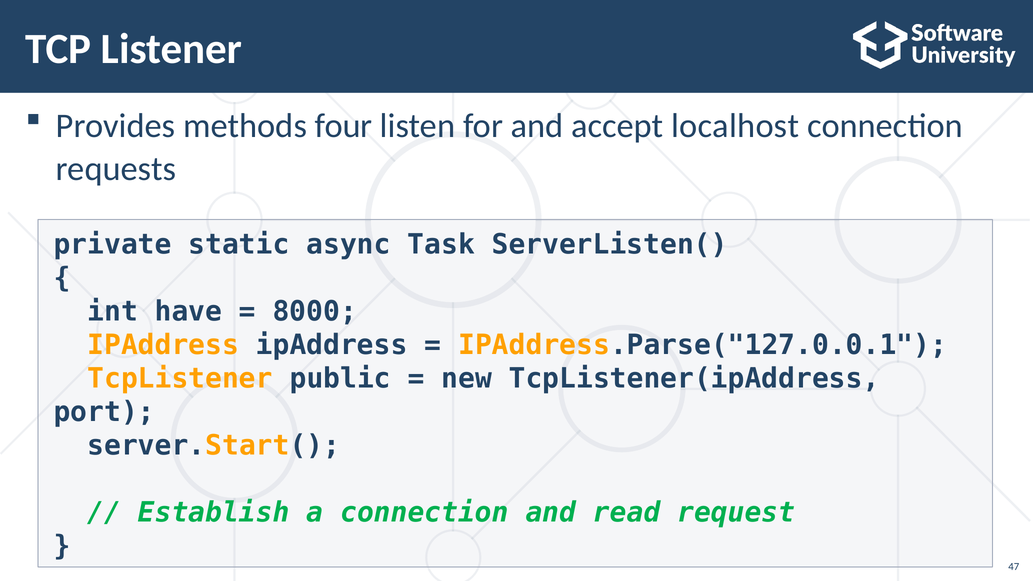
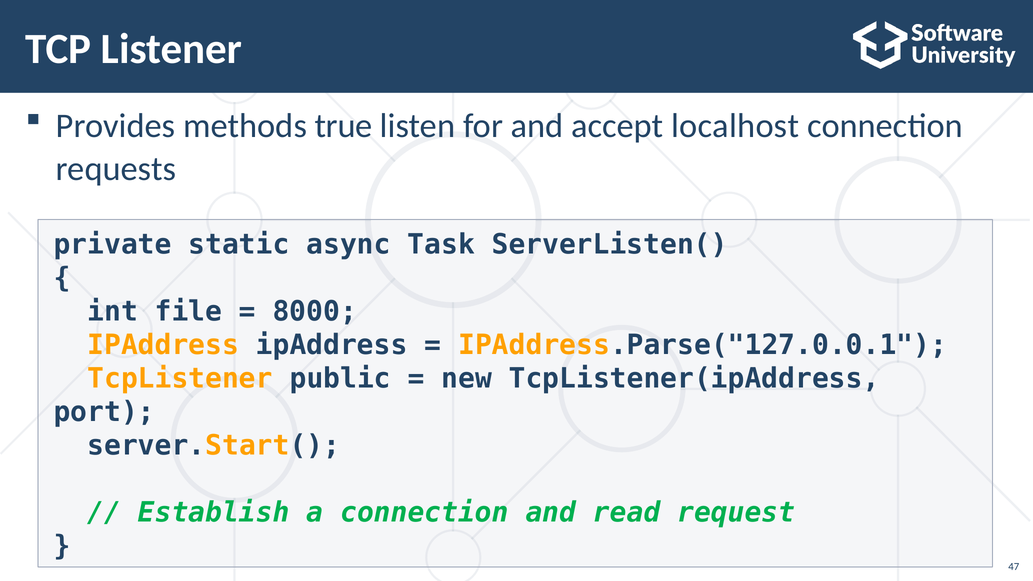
four: four -> true (344, 126)
have: have -> file (188, 311)
